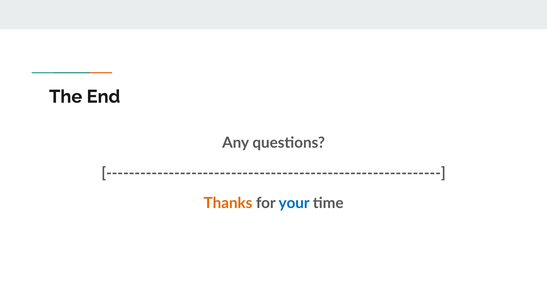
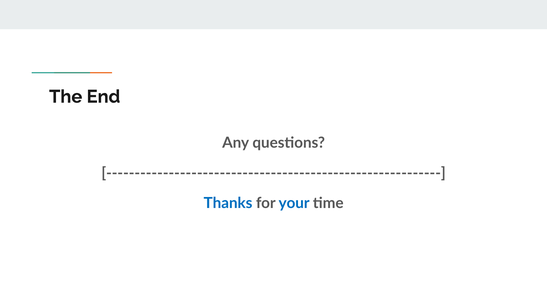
Thanks colour: orange -> blue (228, 203)
